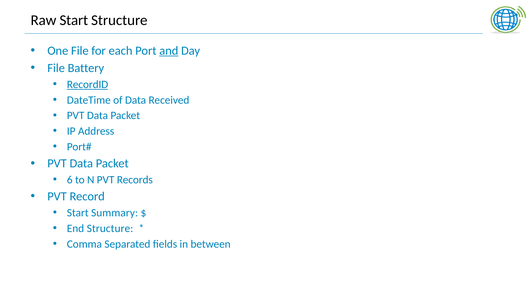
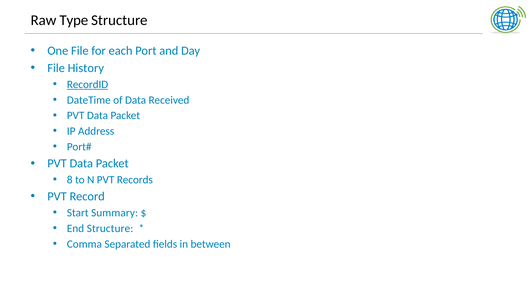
Raw Start: Start -> Type (74, 20)
and underline: present -> none (169, 51)
Battery: Battery -> History (86, 68)
6: 6 -> 8 (70, 180)
